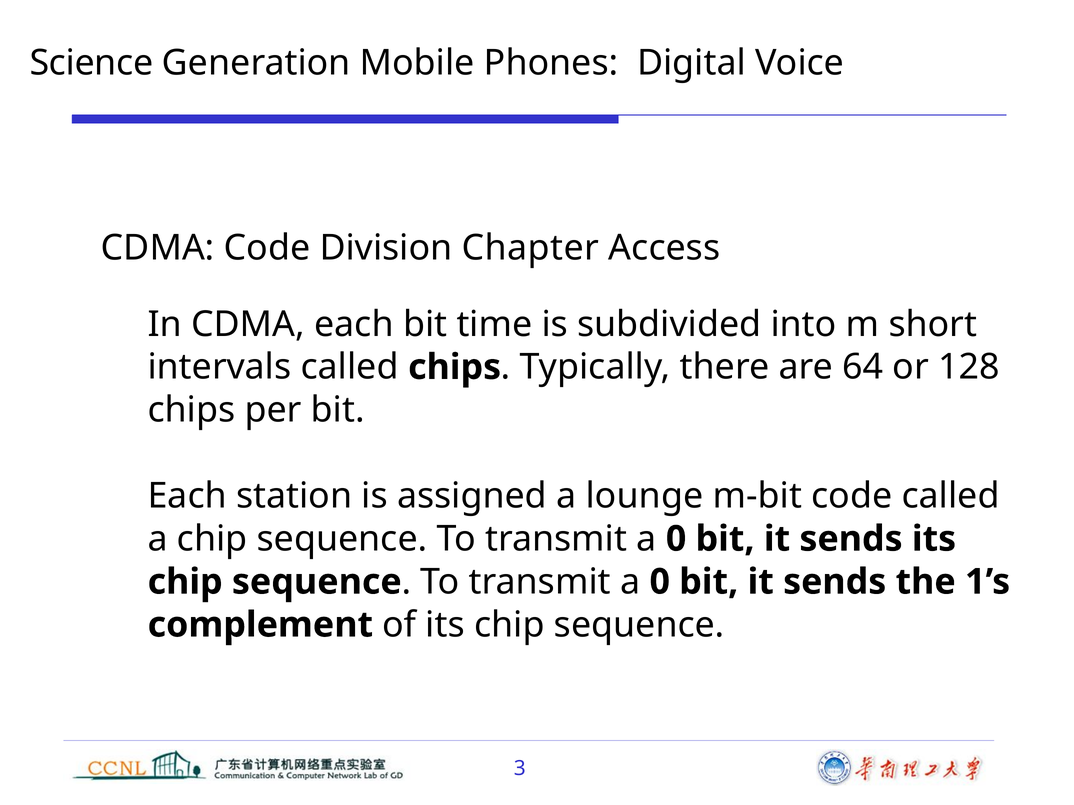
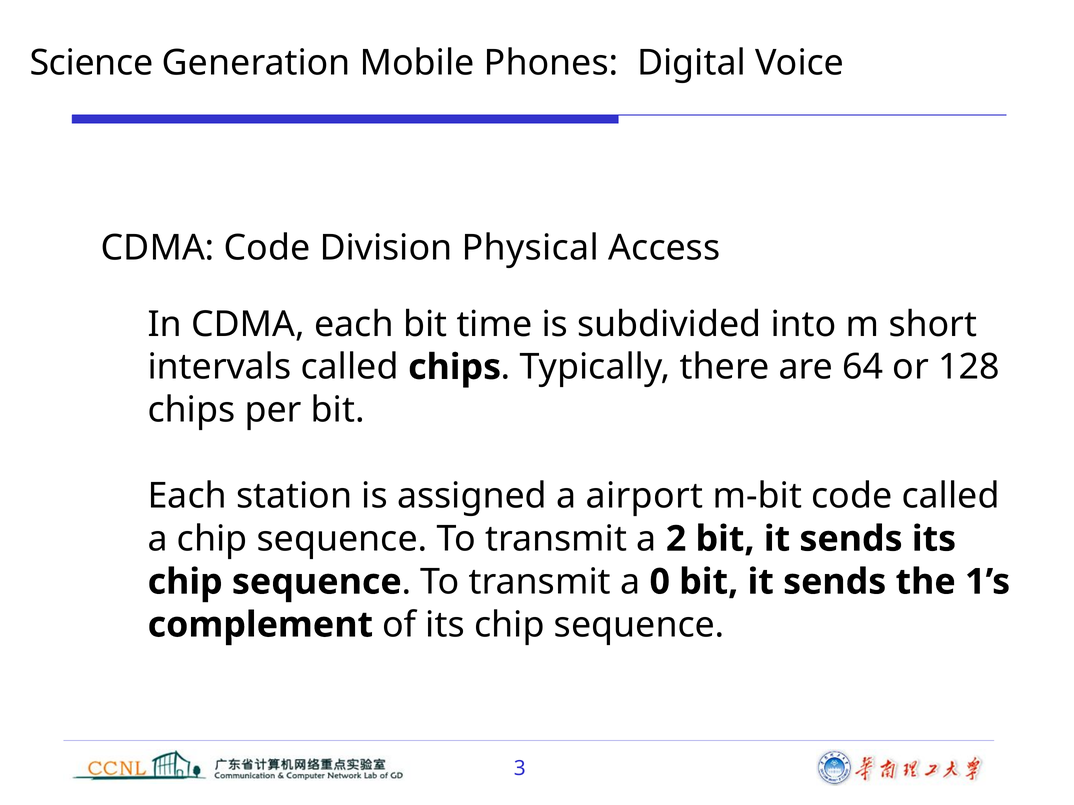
Chapter: Chapter -> Physical (530, 248)
lounge: lounge -> airport (644, 496)
0: 0 -> 2 (676, 539)
